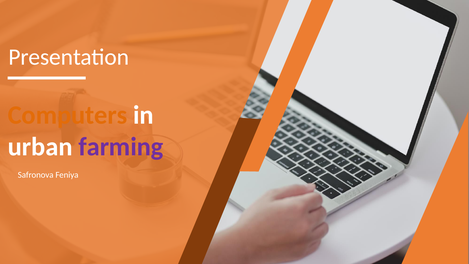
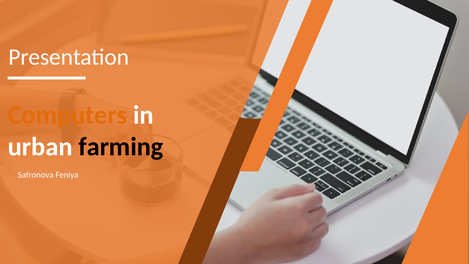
farming colour: purple -> black (121, 147)
